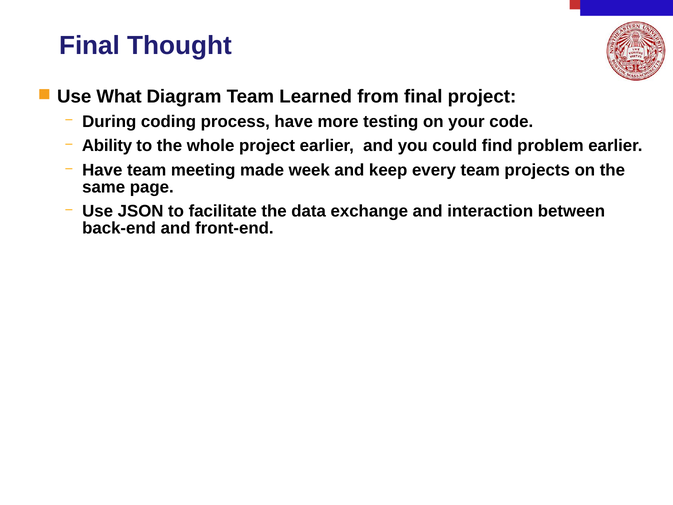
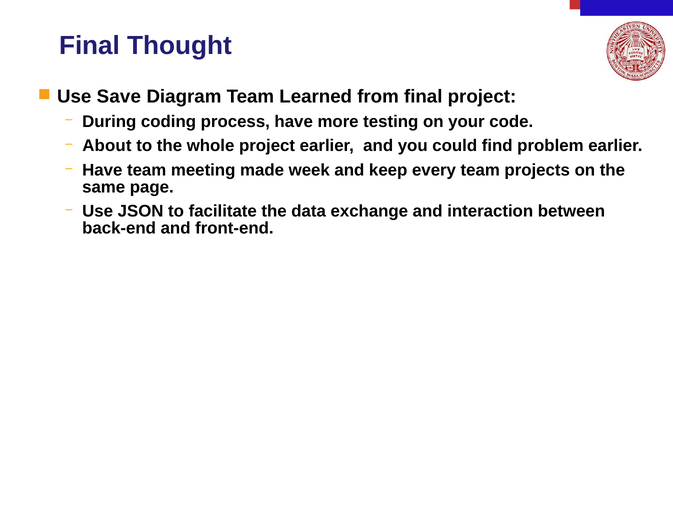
What: What -> Save (119, 96)
Ability: Ability -> About (107, 146)
